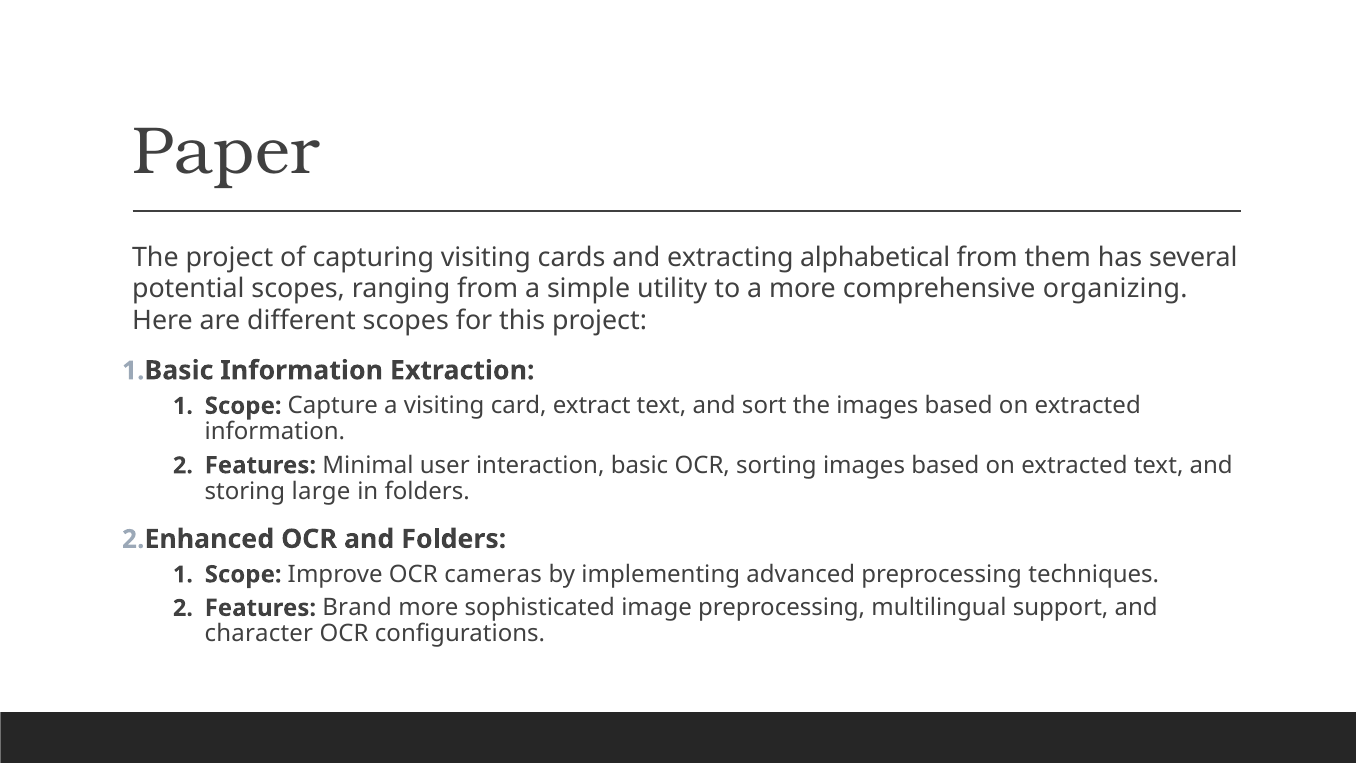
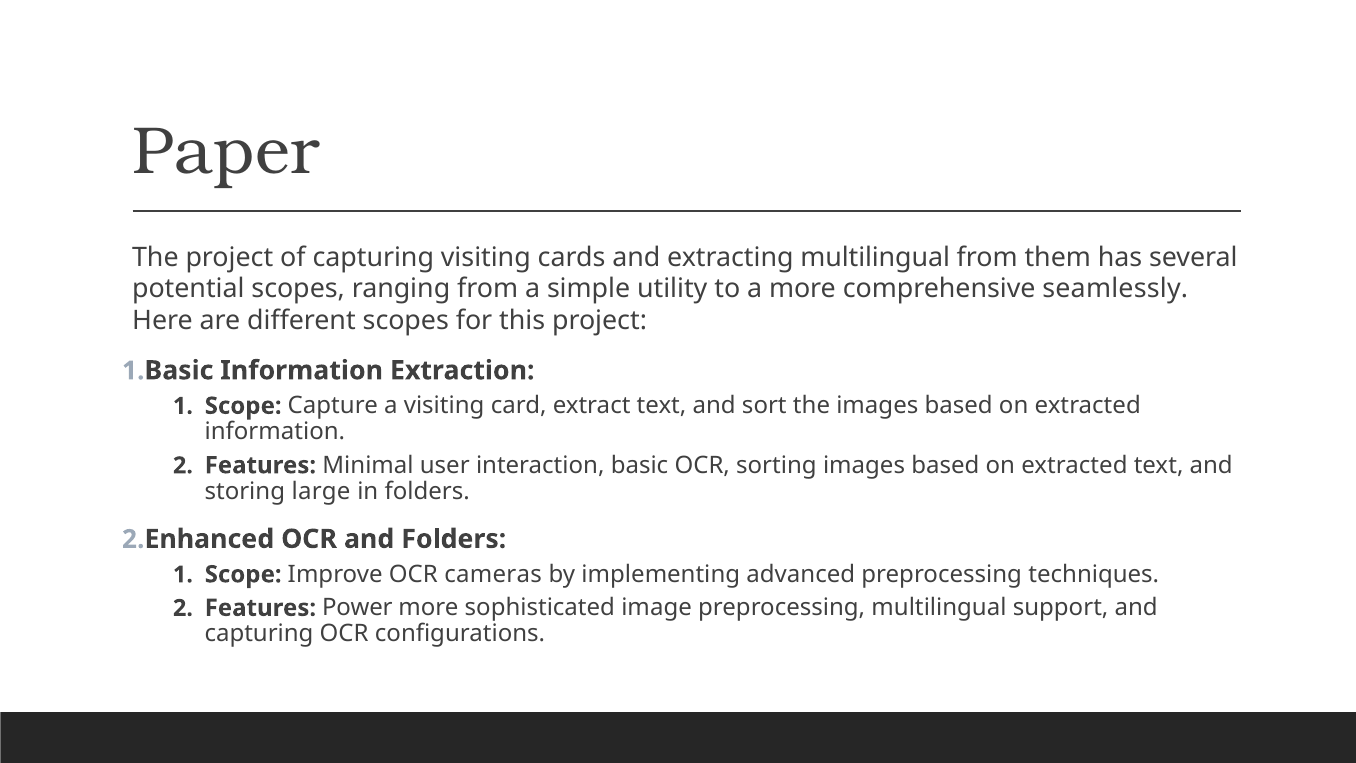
extracting alphabetical: alphabetical -> multilingual (875, 257)
organizing: organizing -> seamlessly (1115, 289)
Brand: Brand -> Power (357, 608)
character: character -> capturing (259, 634)
